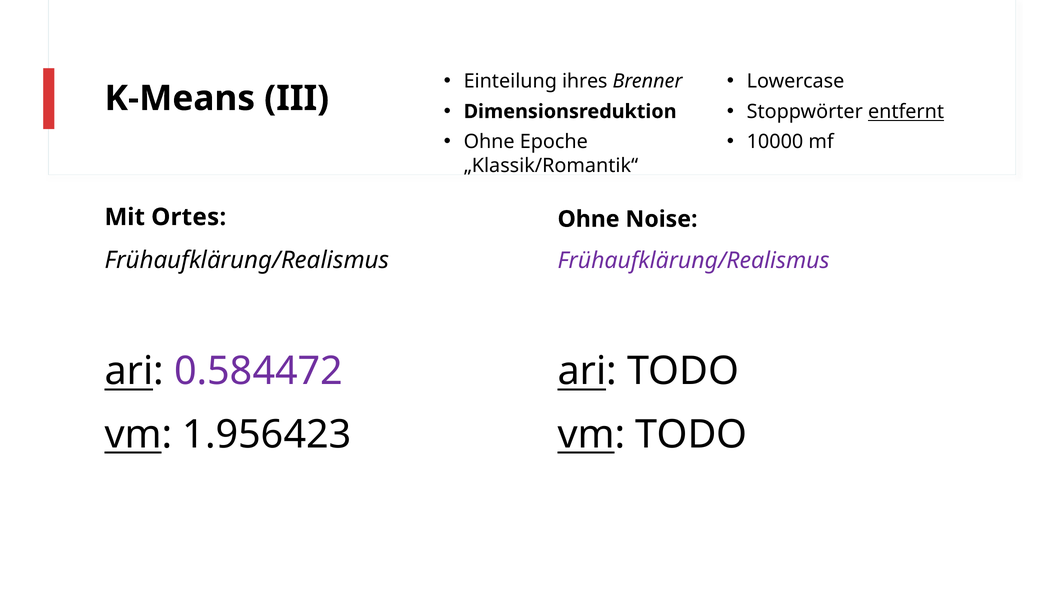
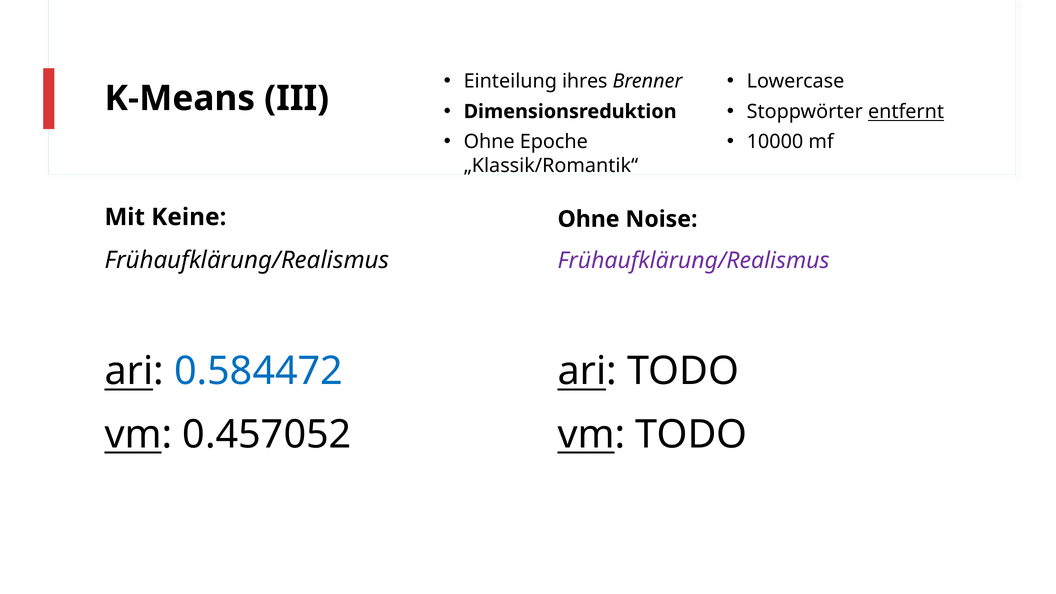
Ortes: Ortes -> Keine (189, 217)
0.584472 colour: purple -> blue (259, 371)
1.956423: 1.956423 -> 0.457052 (267, 435)
